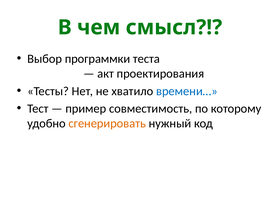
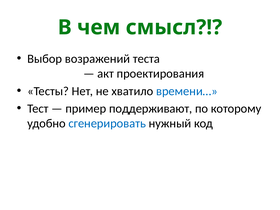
программки: программки -> возражений (97, 59)
совместимость: совместимость -> поддерживают (151, 109)
сгенерировать colour: orange -> blue (107, 123)
